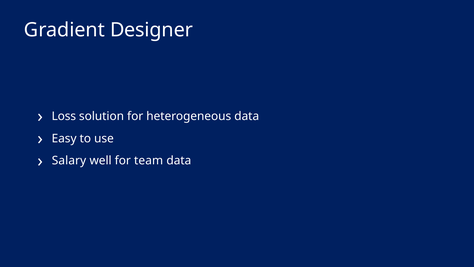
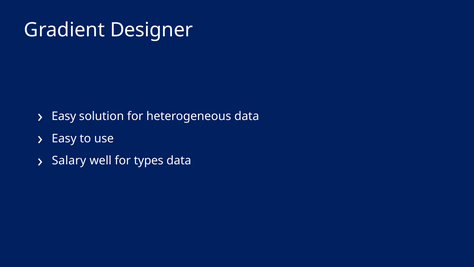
Loss: Loss -> Easy (64, 116)
team: team -> types (149, 161)
